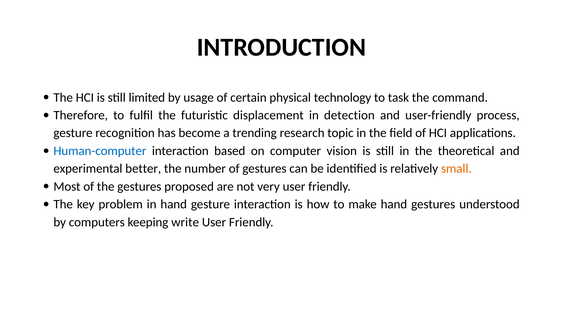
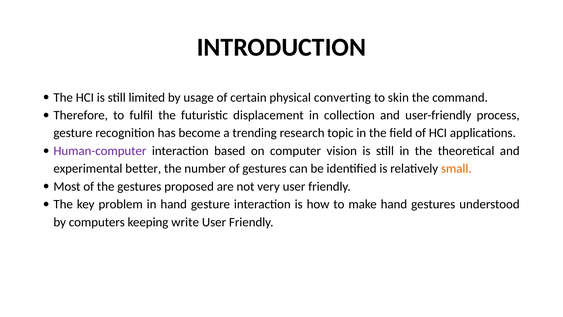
technology: technology -> converting (342, 97)
task: task -> skin (398, 97)
detection: detection -> collection (349, 115)
Human-computer colour: blue -> purple (100, 151)
